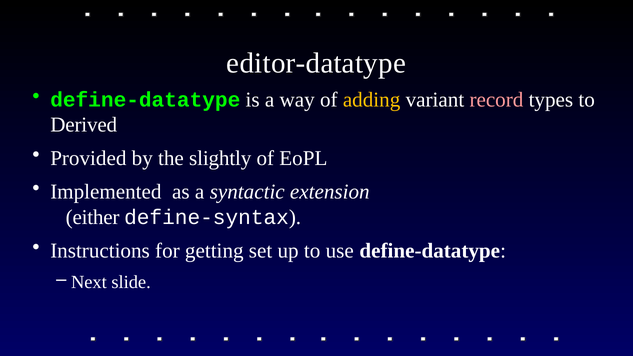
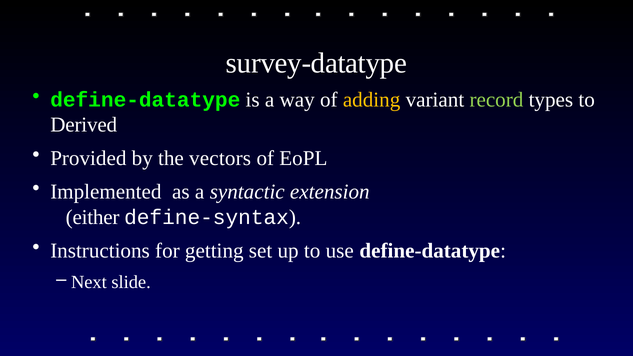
editor-datatype: editor-datatype -> survey-datatype (316, 63)
record colour: pink -> light green (496, 100)
slightly: slightly -> vectors (220, 158)
